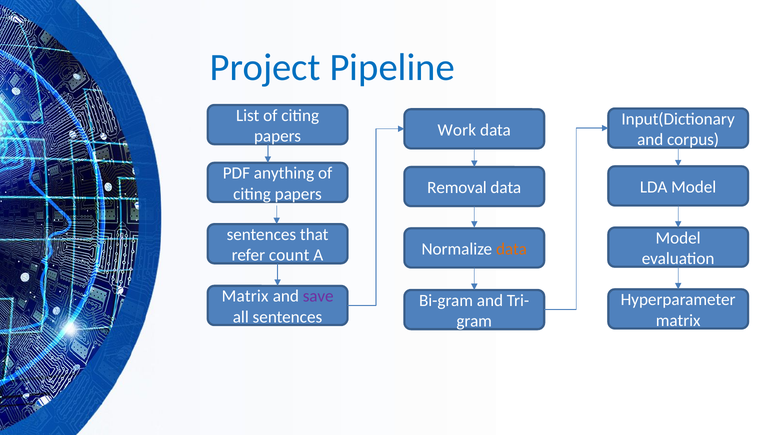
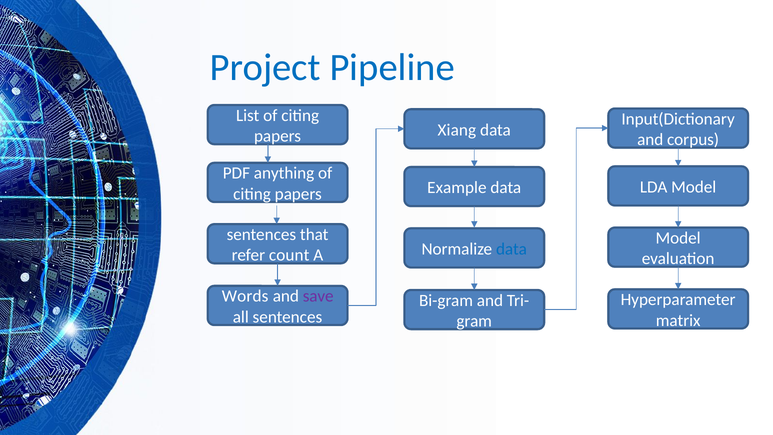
Work: Work -> Xiang (457, 130)
Removal: Removal -> Example (457, 188)
data colour: orange -> blue (511, 249)
Matrix: Matrix -> Words (245, 296)
